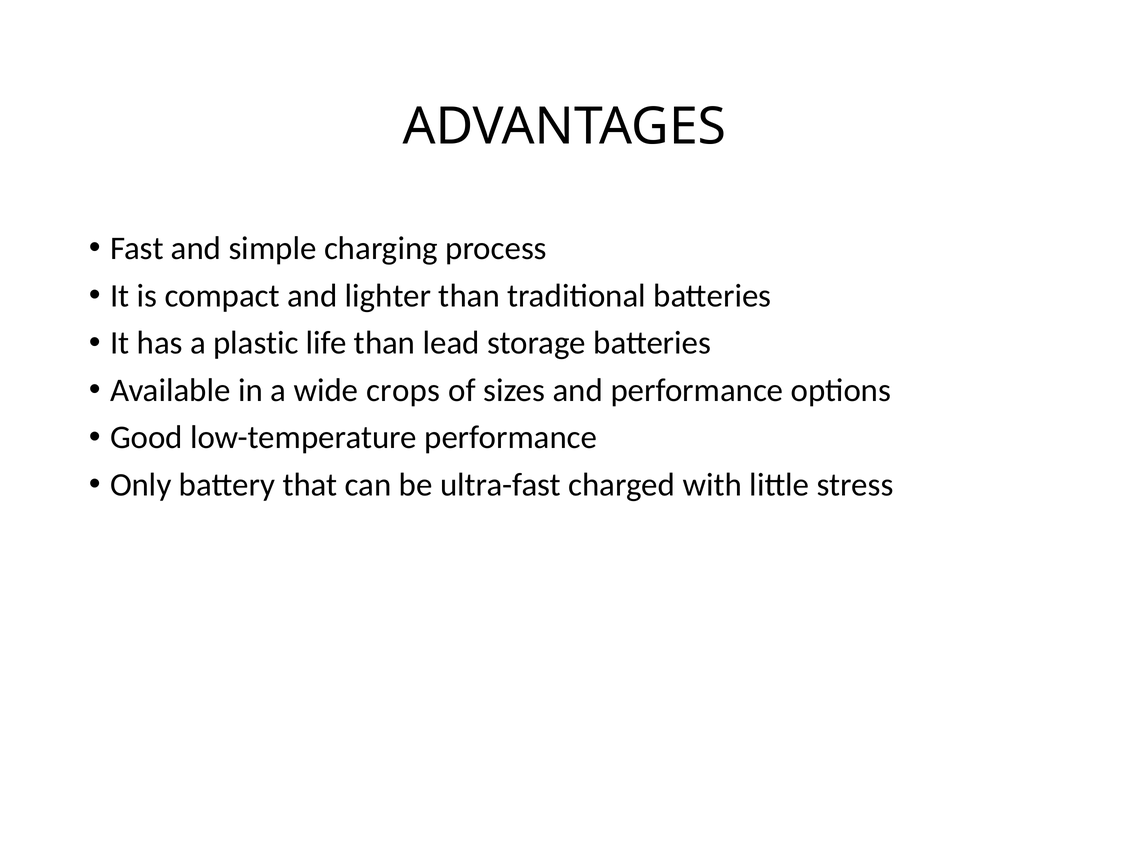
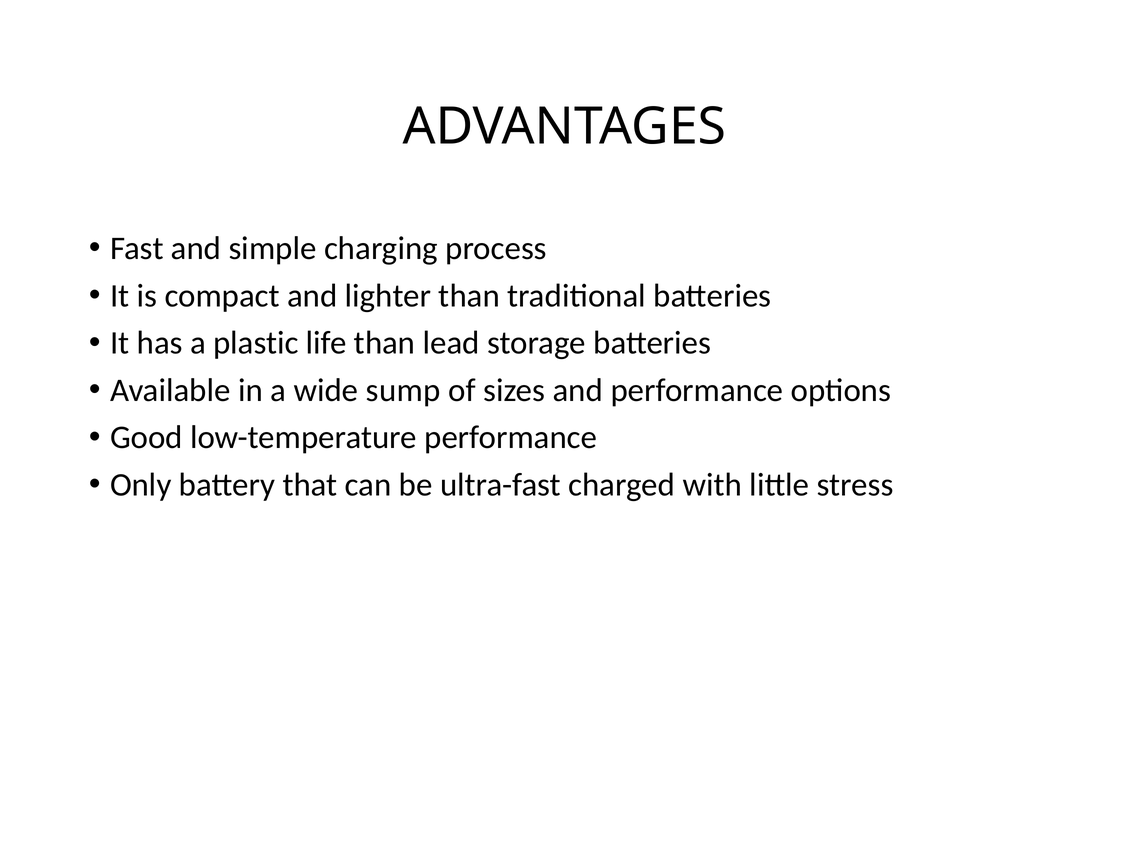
crops: crops -> sump (403, 391)
